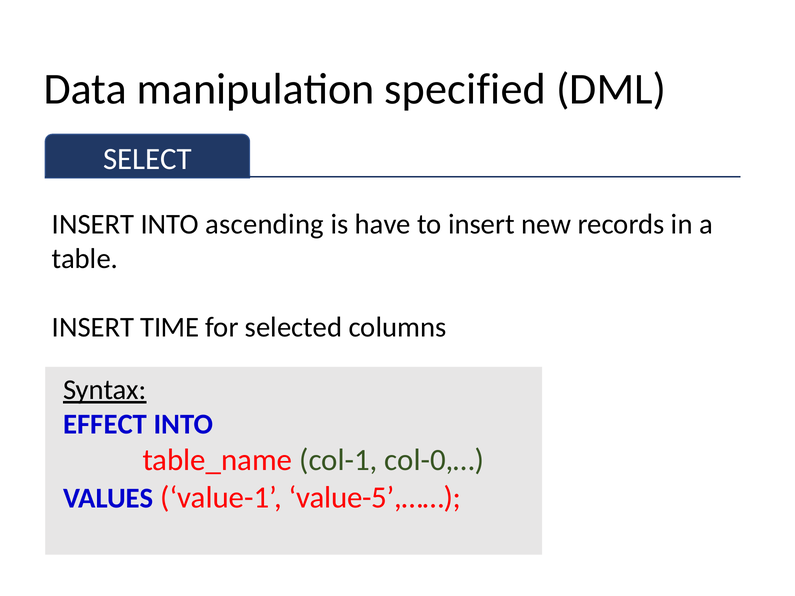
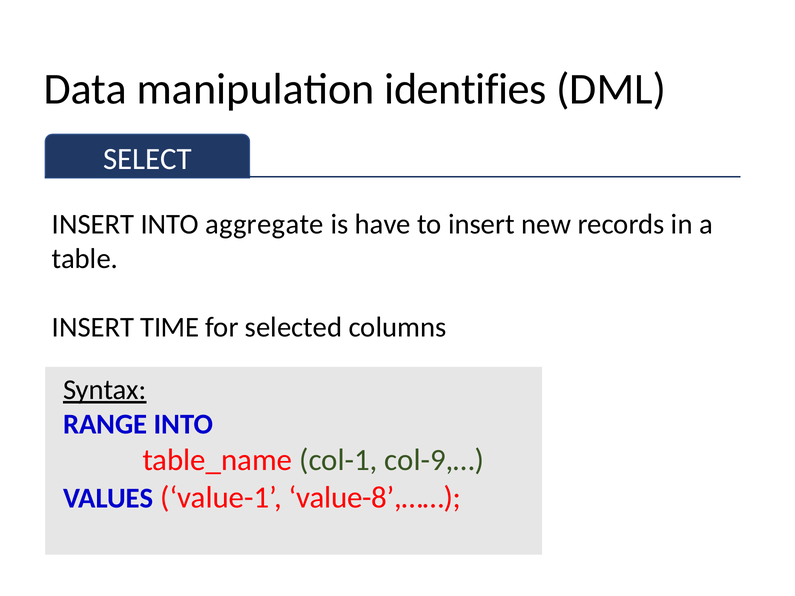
specified: specified -> identifies (466, 89)
ascending: ascending -> aggregate (265, 224)
EFFECT: EFFECT -> RANGE (105, 424)
col-0,…: col-0,… -> col-9,… (434, 460)
value-5’,……: value-5’,…… -> value-8’,…… (375, 498)
